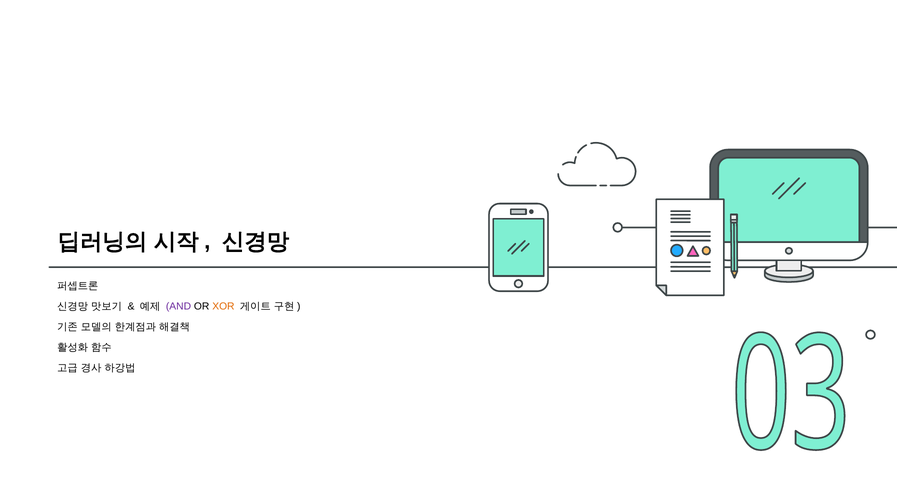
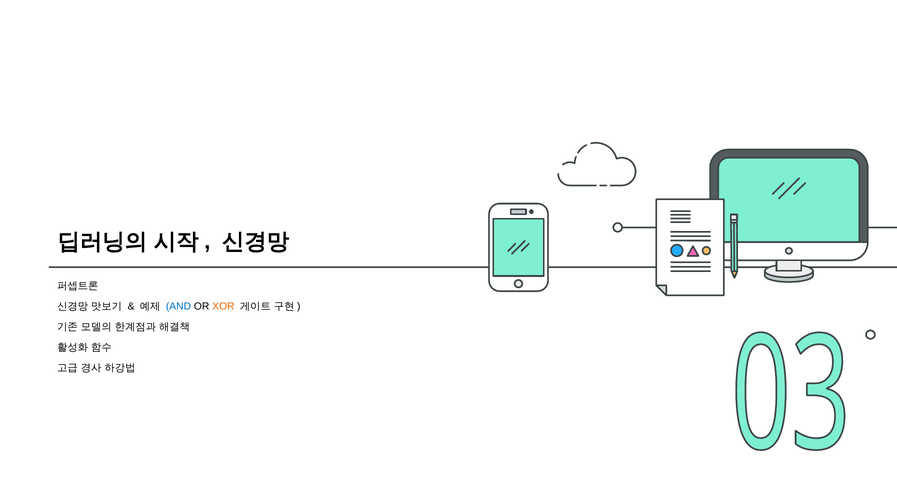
AND colour: purple -> blue (178, 307)
